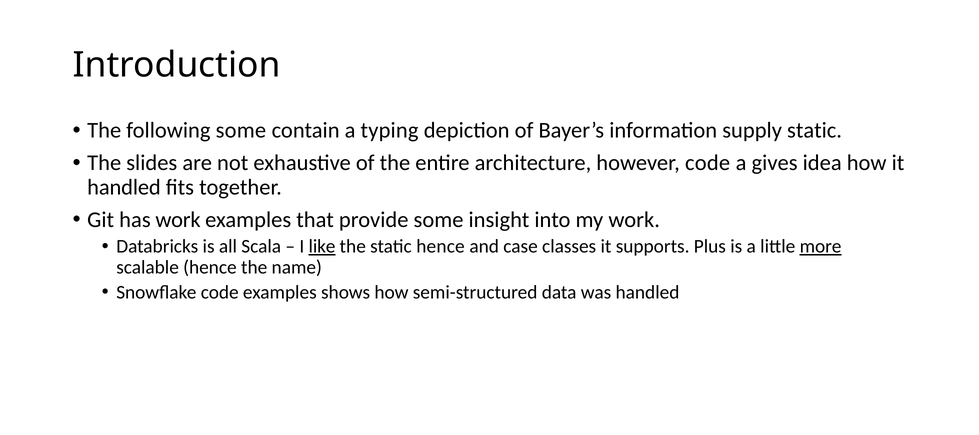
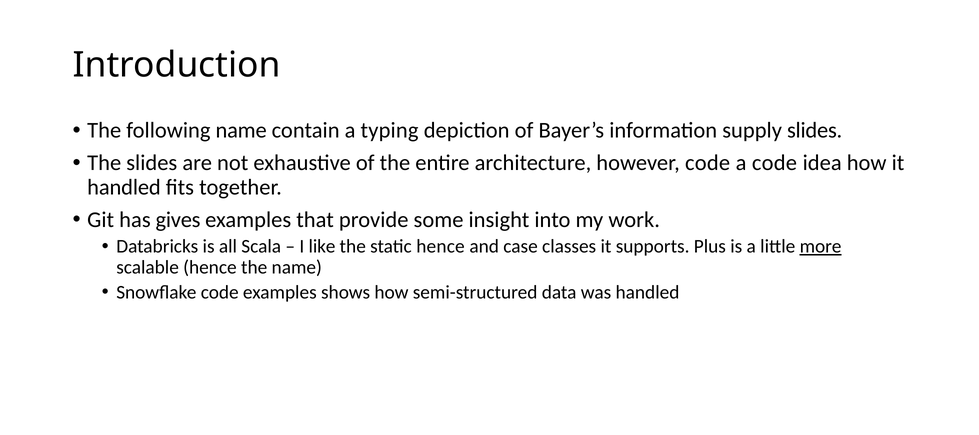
following some: some -> name (241, 131)
supply static: static -> slides (815, 131)
a gives: gives -> code (774, 163)
has work: work -> gives (178, 220)
like underline: present -> none (322, 246)
